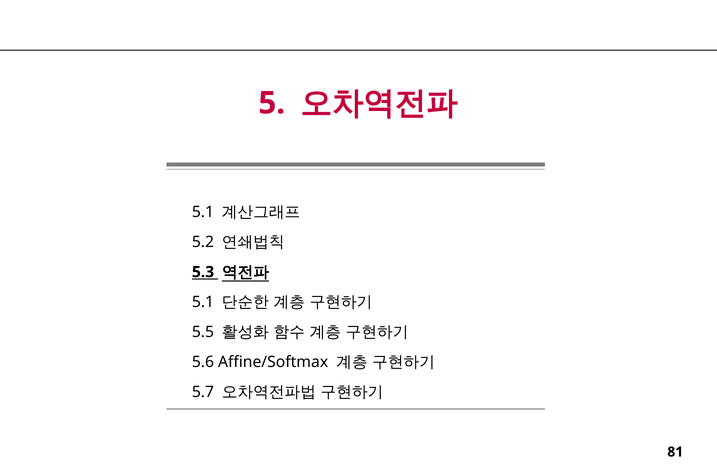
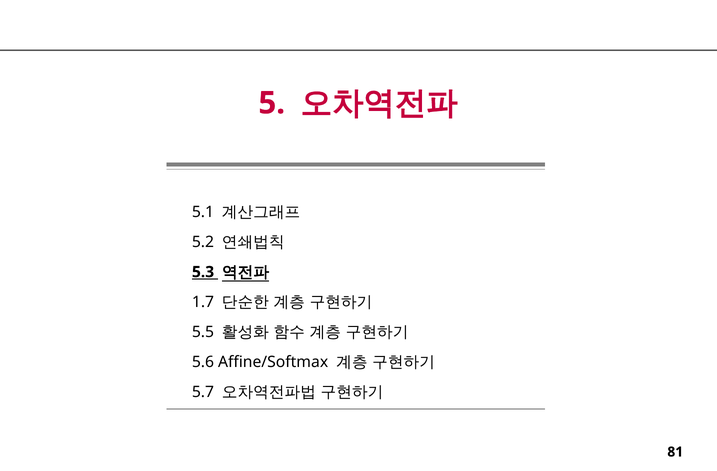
5.1: 5.1 -> 1.7 (203, 302)
